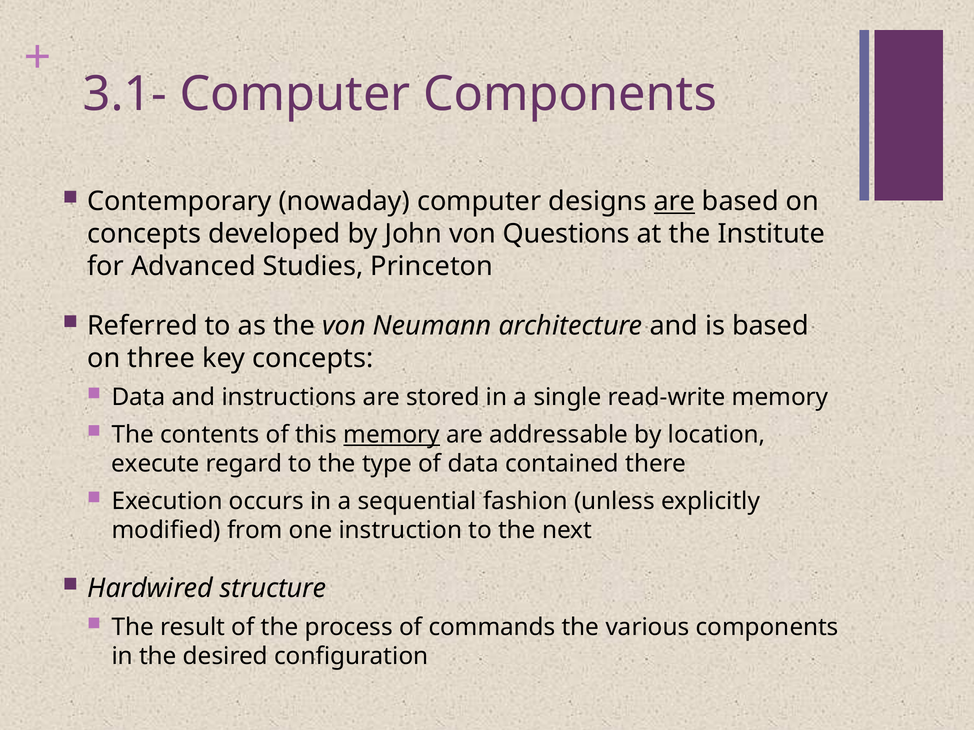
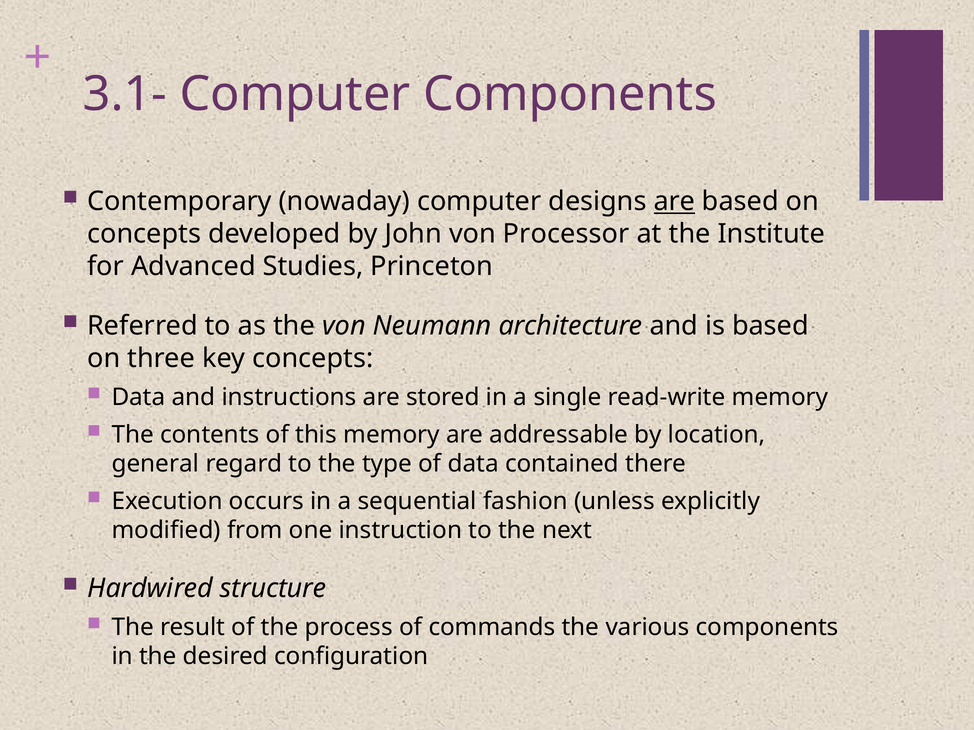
Questions: Questions -> Processor (566, 234)
memory underline: present -> none (392, 435)
execute: execute -> general (155, 464)
